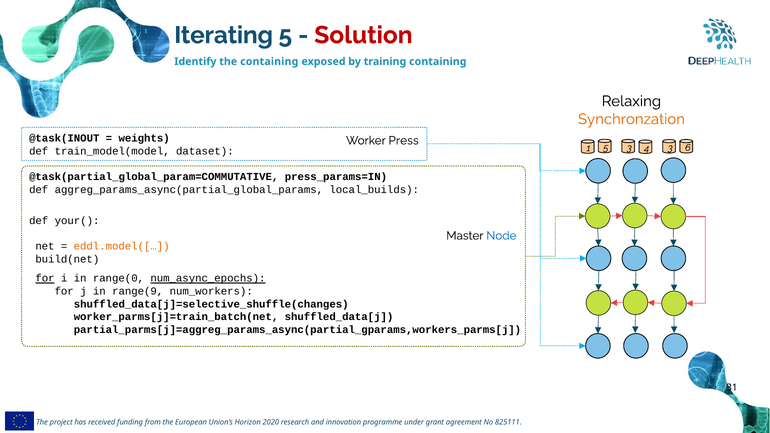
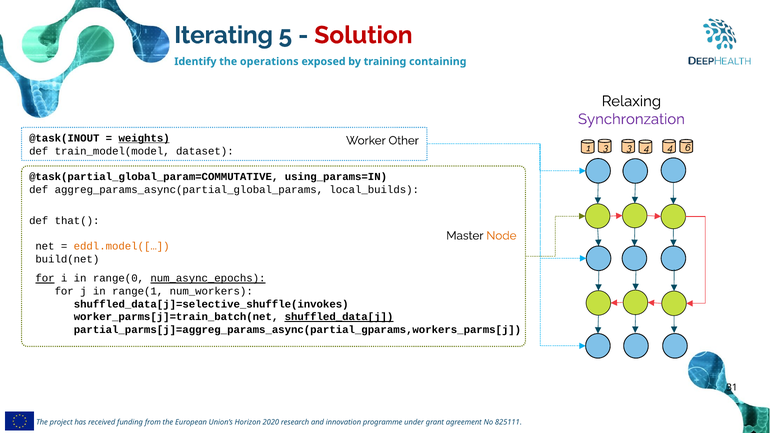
the containing: containing -> operations (269, 62)
Synchronzation colour: orange -> purple (631, 119)
weights underline: none -> present (144, 138)
Press: Press -> Other (404, 141)
1 5: 5 -> 3 (606, 148)
4 3: 3 -> 4 (670, 148)
press_params=IN: press_params=IN -> using_params=IN (336, 177)
your(: your( -> that( (77, 221)
Node colour: blue -> orange (501, 236)
range(9: range(9 -> range(1 (138, 291)
shuffled_data[j]=selective_shuffle(changes: shuffled_data[j]=selective_shuffle(changes -> shuffled_data[j]=selective_shuffle(invokes (211, 304)
shuffled_data[j underline: none -> present (339, 317)
